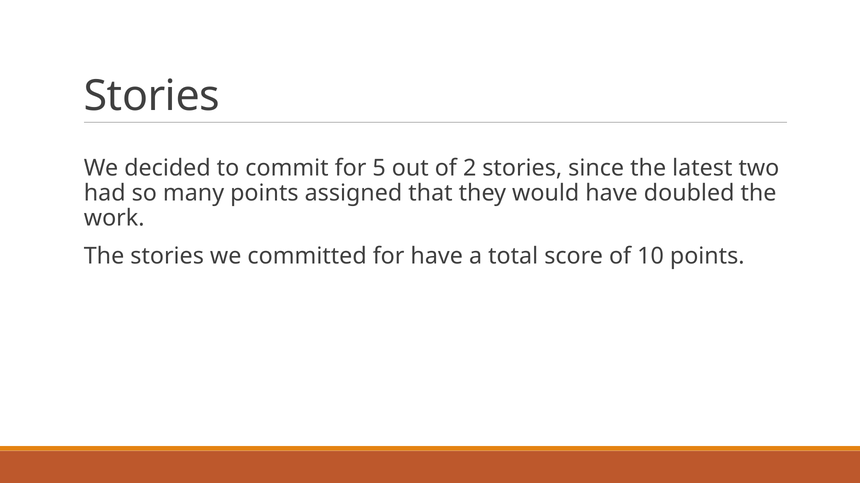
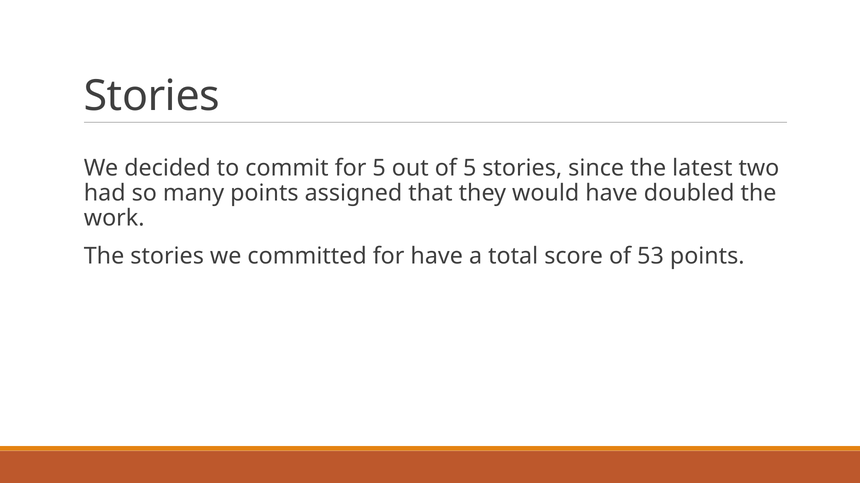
of 2: 2 -> 5 (470, 168)
10: 10 -> 53 (650, 256)
